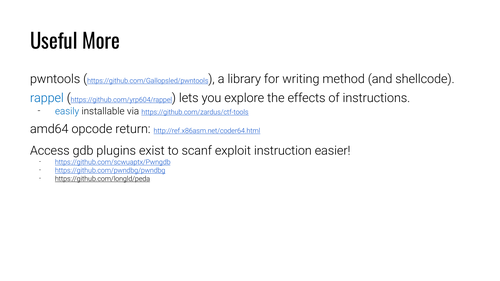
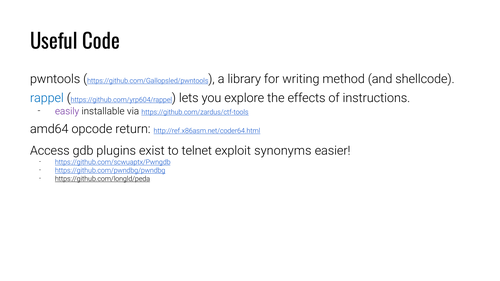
More: More -> Code (101, 42)
easily colour: blue -> purple (67, 111)
scanf: scanf -> telnet (197, 151)
instruction: instruction -> synonyms (283, 151)
